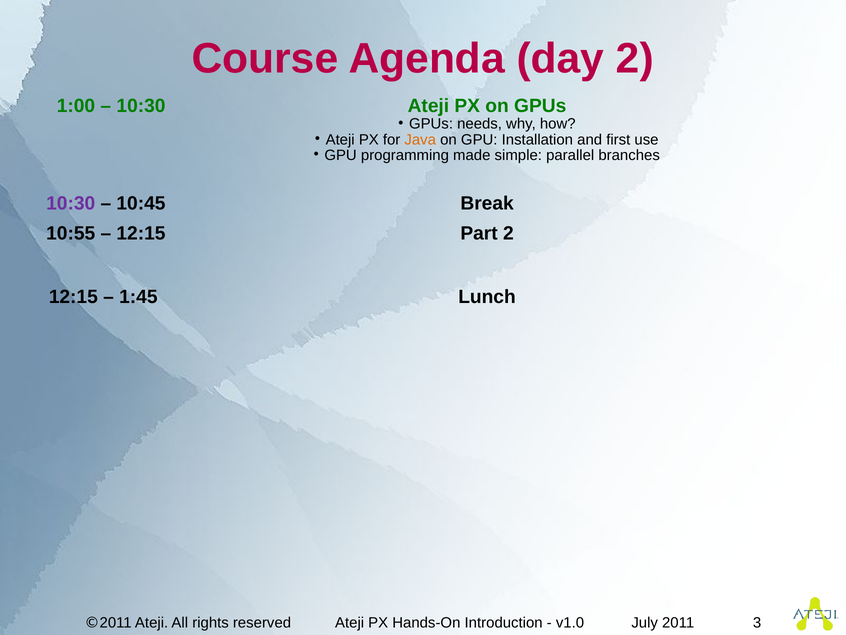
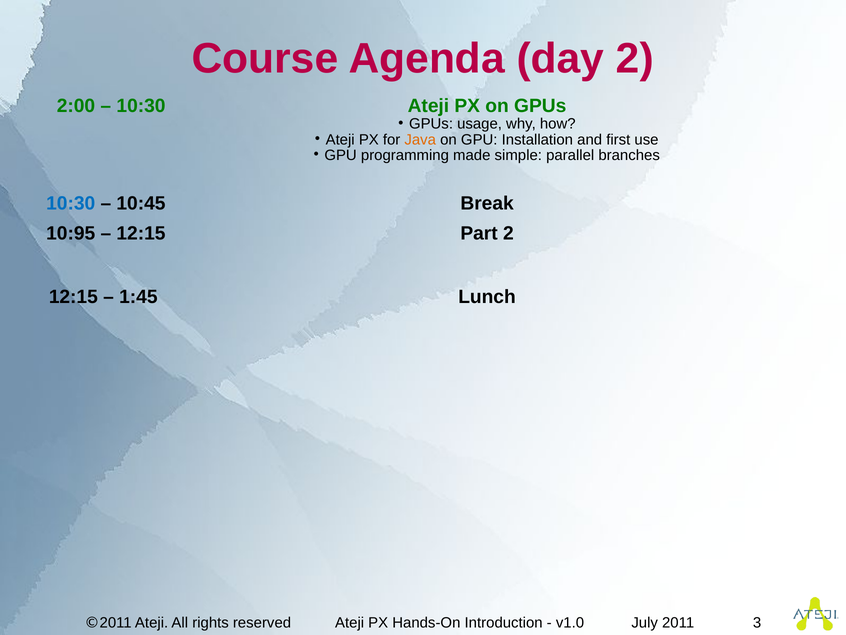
1:00: 1:00 -> 2:00 (76, 106)
needs: needs -> usage (480, 124)
10:30 colour: purple -> blue (71, 203)
10:55: 10:55 -> 10:95 (71, 233)
